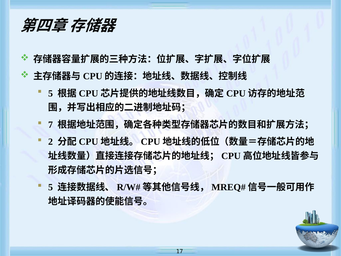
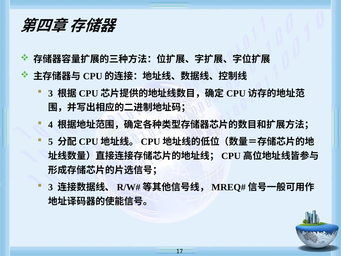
5: 5 -> 3 (51, 93)
7: 7 -> 4 (51, 125)
2: 2 -> 5 (51, 142)
5: 5 -> 3 (51, 187)
